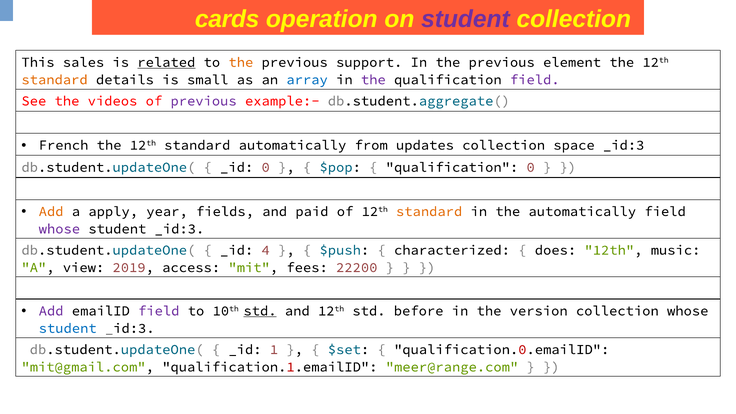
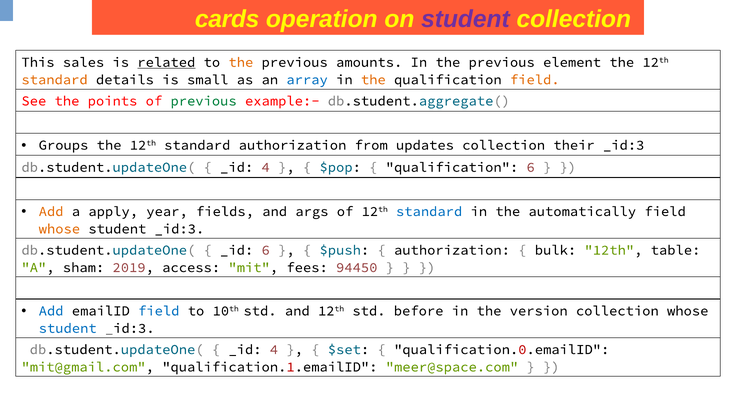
support: support -> amounts (369, 62)
the colour: purple -> orange (373, 80)
field colour: purple -> orange (535, 80)
videos: videos -> points (113, 101)
previous colour: purple -> green (204, 101)
French: French -> Groups (64, 145)
standard automatically: automatically -> authorization (293, 145)
space: space -> their (574, 145)
0: 0 -> 4 (266, 167)
qualification 0: 0 -> 6 (531, 167)
paid: paid -> args (312, 211)
standard colour: orange -> blue (429, 211)
whose colour: purple -> orange (59, 229)
4: 4 -> 6 (266, 250)
characterized: characterized -> authorization (452, 250)
does: does -> bulk (555, 250)
music: music -> table (676, 250)
view: view -> sham (84, 267)
22200: 22200 -> 94450 (357, 267)
Add colour: purple -> blue (51, 311)
field colour: purple -> blue (159, 311)
std underline: present -> none (260, 311)
1: 1 -> 4 (274, 350)
meer@range.com: meer@range.com -> meer@space.com (452, 367)
